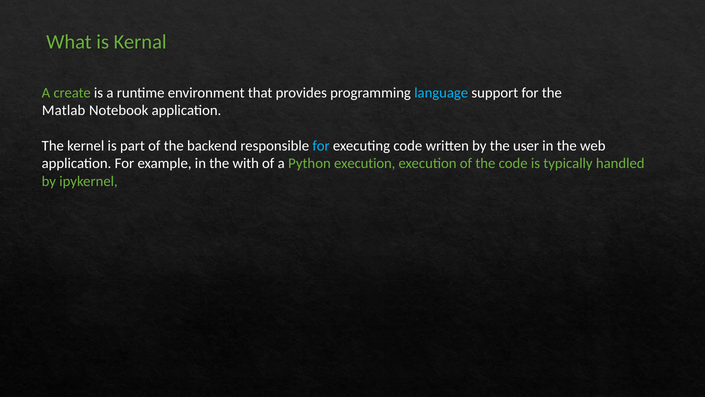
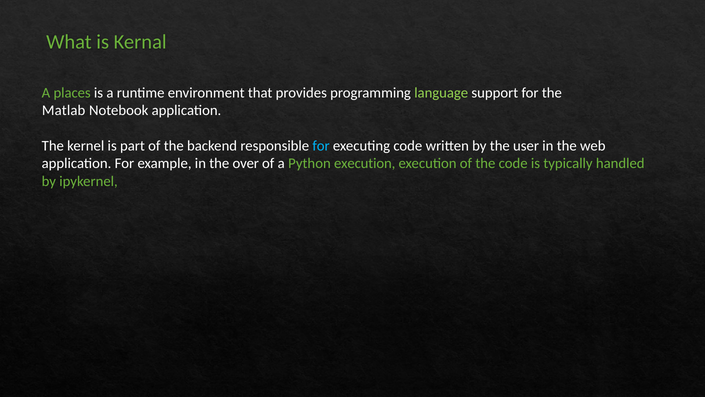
create: create -> places (72, 93)
language colour: light blue -> light green (441, 93)
with: with -> over (246, 163)
